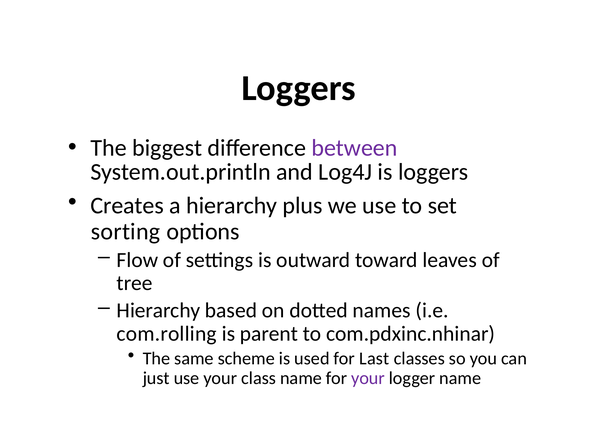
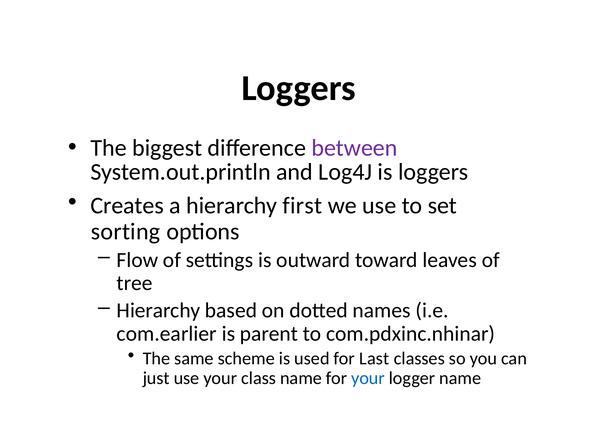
plus: plus -> first (302, 206)
com.rolling: com.rolling -> com.earlier (167, 334)
your colour: purple -> blue (368, 379)
